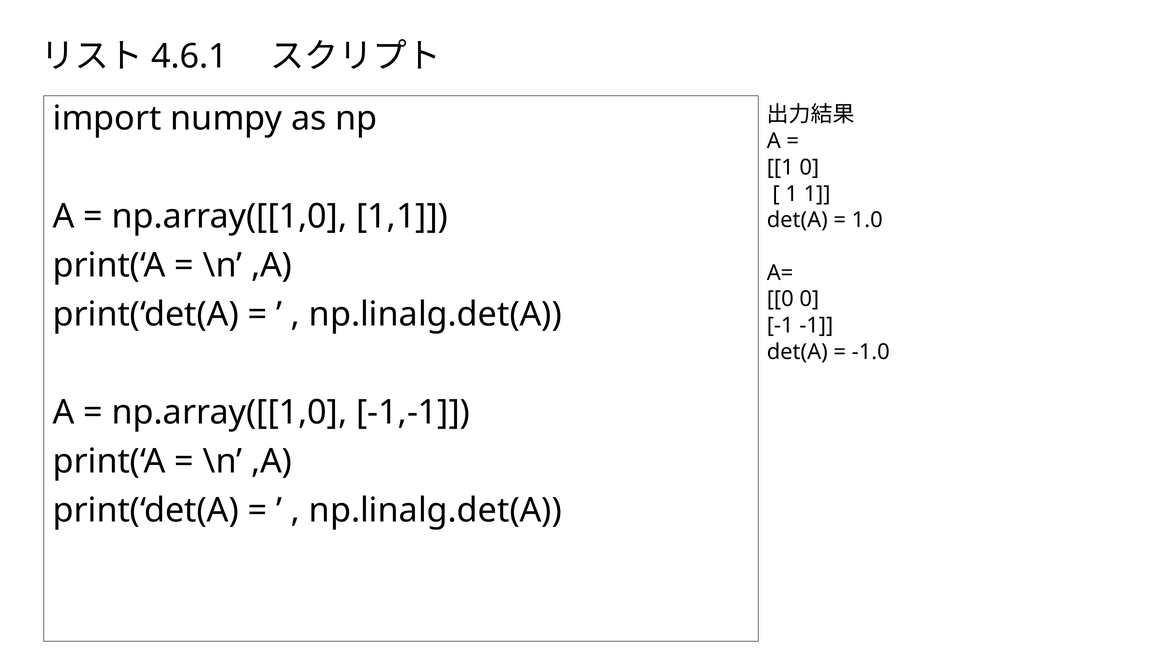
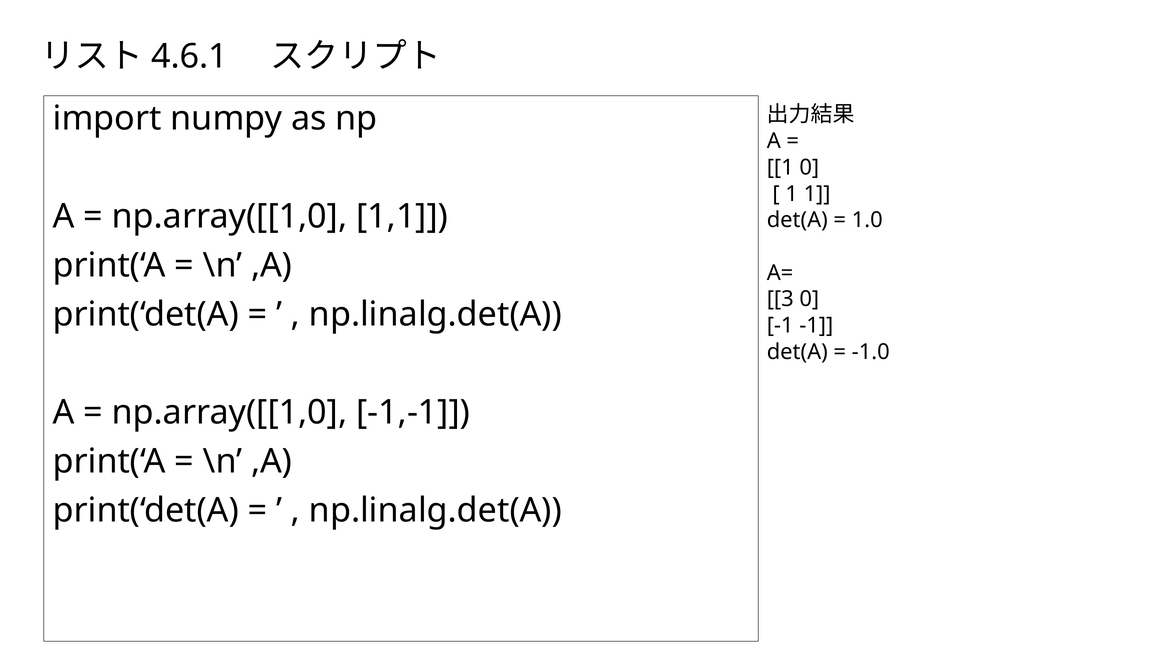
0: 0 -> 3 (780, 299)
